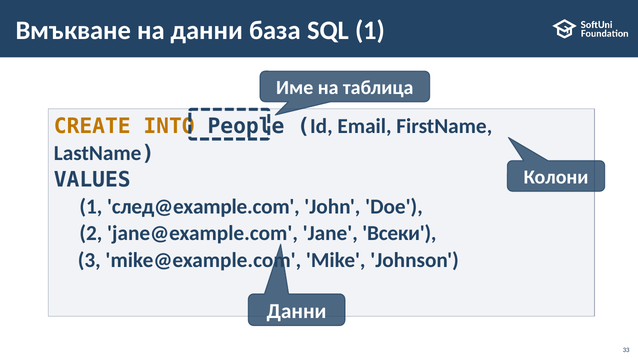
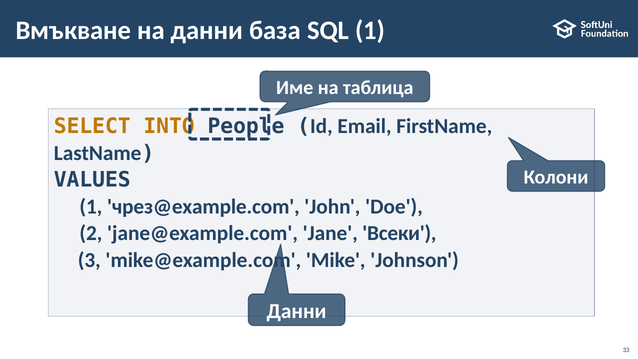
CREATE: CREATE -> SELECT (92, 126)
след@example.com: след@example.com -> чрез@example.com (203, 207)
